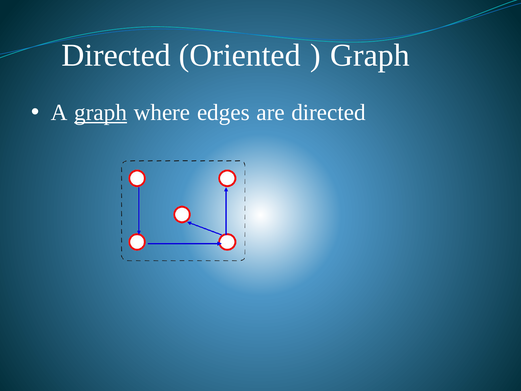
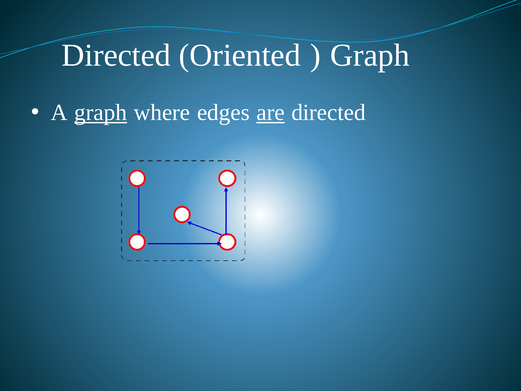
are underline: none -> present (271, 112)
